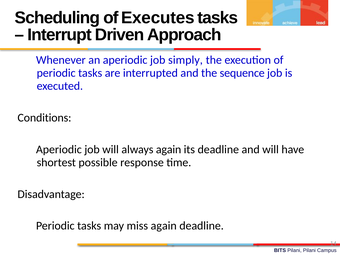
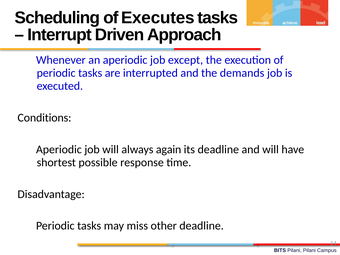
simply: simply -> except (186, 60)
sequence: sequence -> demands (242, 73)
miss again: again -> other (164, 226)
